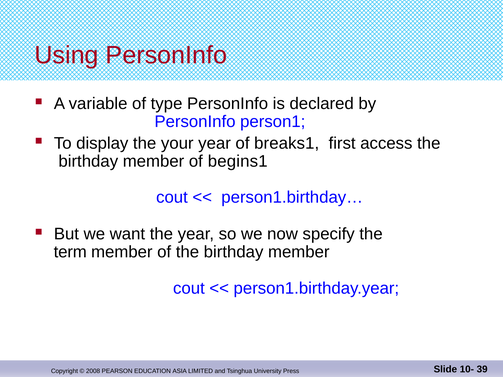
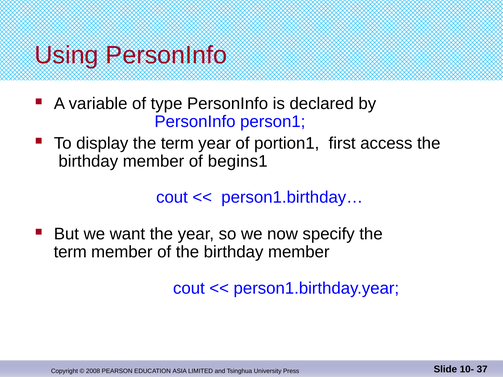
display the your: your -> term (177, 143)
breaks1: breaks1 -> portion1 (287, 143)
39: 39 -> 37 (482, 370)
